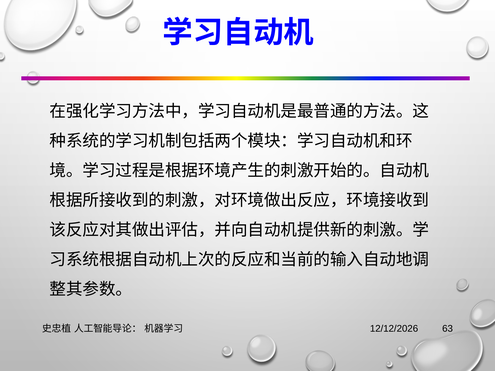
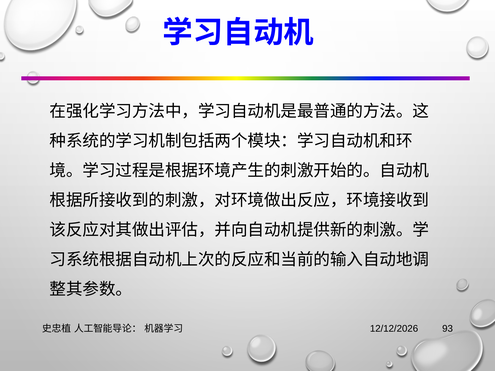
63: 63 -> 93 (448, 329)
